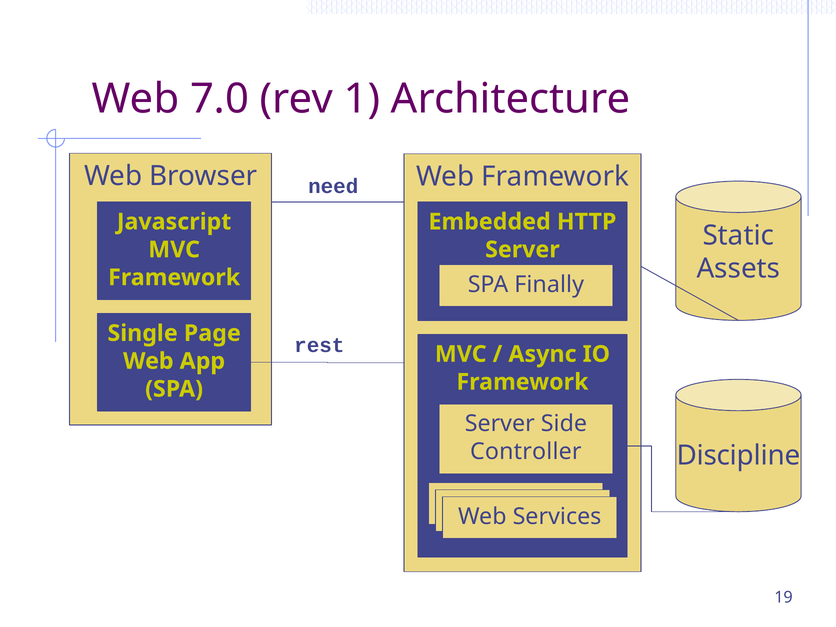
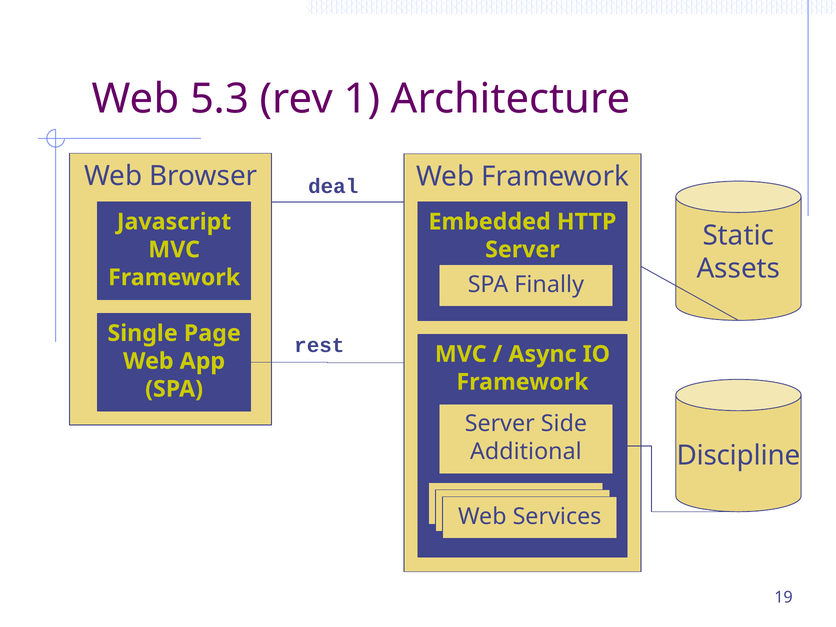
7.0: 7.0 -> 5.3 (220, 99)
need: need -> deal (333, 186)
Controller: Controller -> Additional (526, 452)
